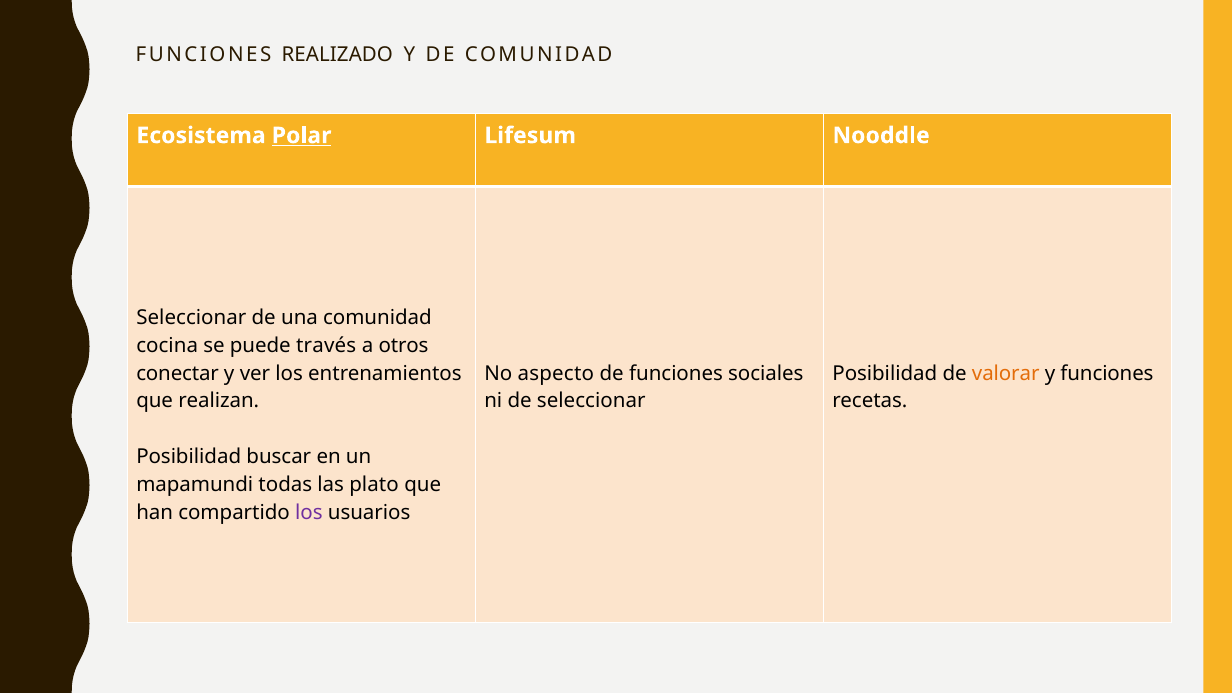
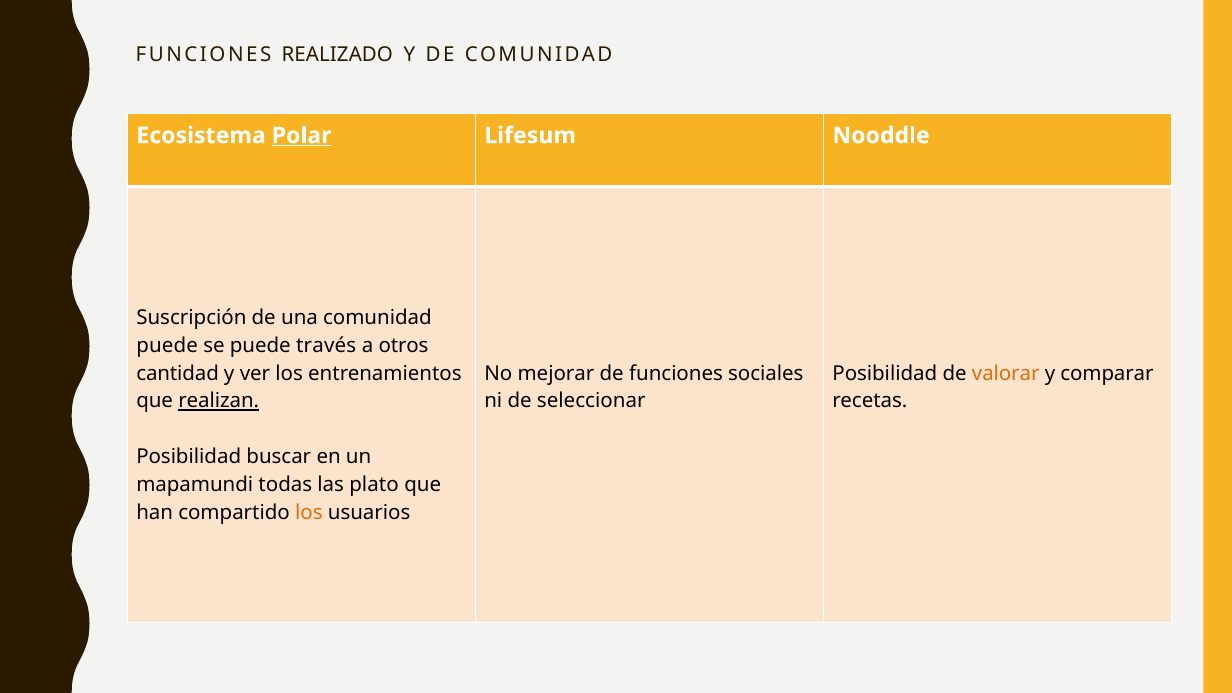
Seleccionar: Seleccionar -> Suscripción (191, 318)
cocina: cocina -> puede (167, 345)
conectar: conectar -> cantidad (178, 373)
aspecto: aspecto -> mejorar (556, 373)
y funciones: funciones -> comparar (1107, 373)
realizan underline: none -> present (219, 401)
los colour: purple -> orange (309, 513)
